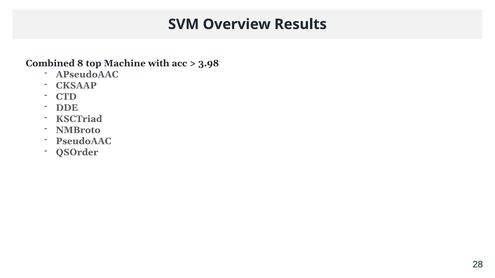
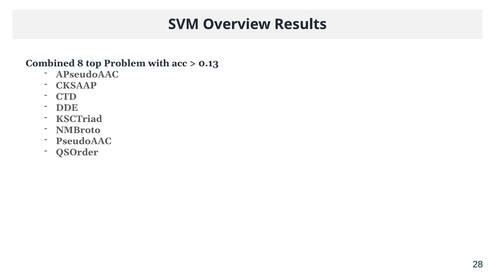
Machine: Machine -> Problem (125, 63)
3.98: 3.98 -> 0.13 (209, 63)
